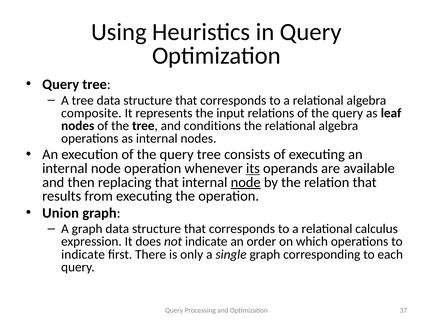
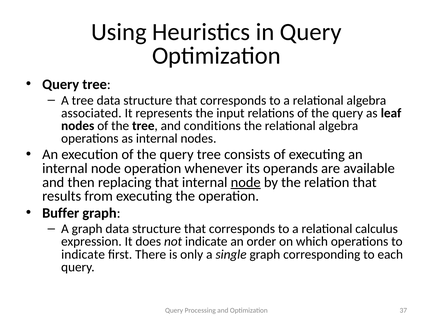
composite: composite -> associated (91, 113)
its underline: present -> none (253, 168)
Union: Union -> Buffer (61, 213)
